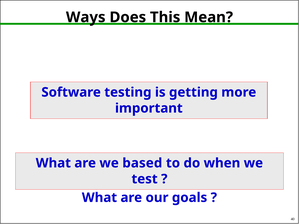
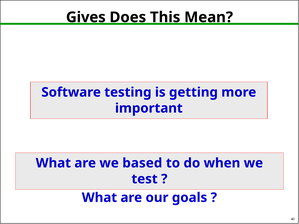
Ways: Ways -> Gives (86, 17)
